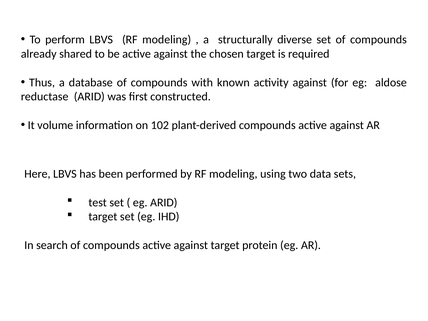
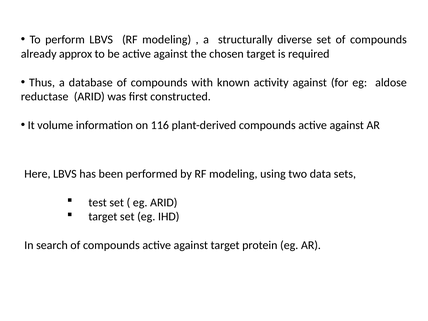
shared: shared -> approx (76, 54)
102: 102 -> 116 (160, 125)
